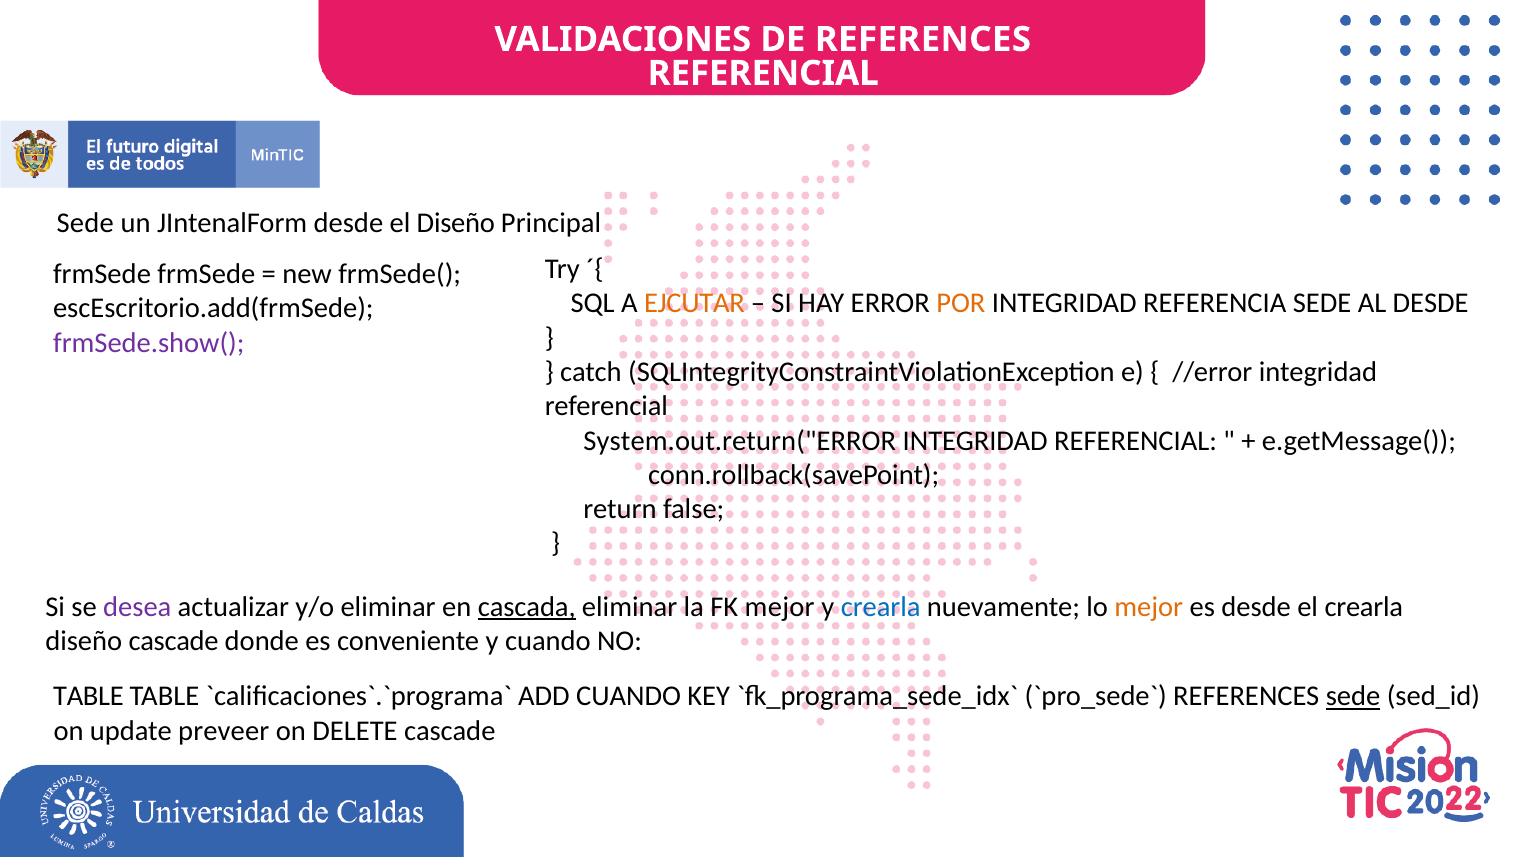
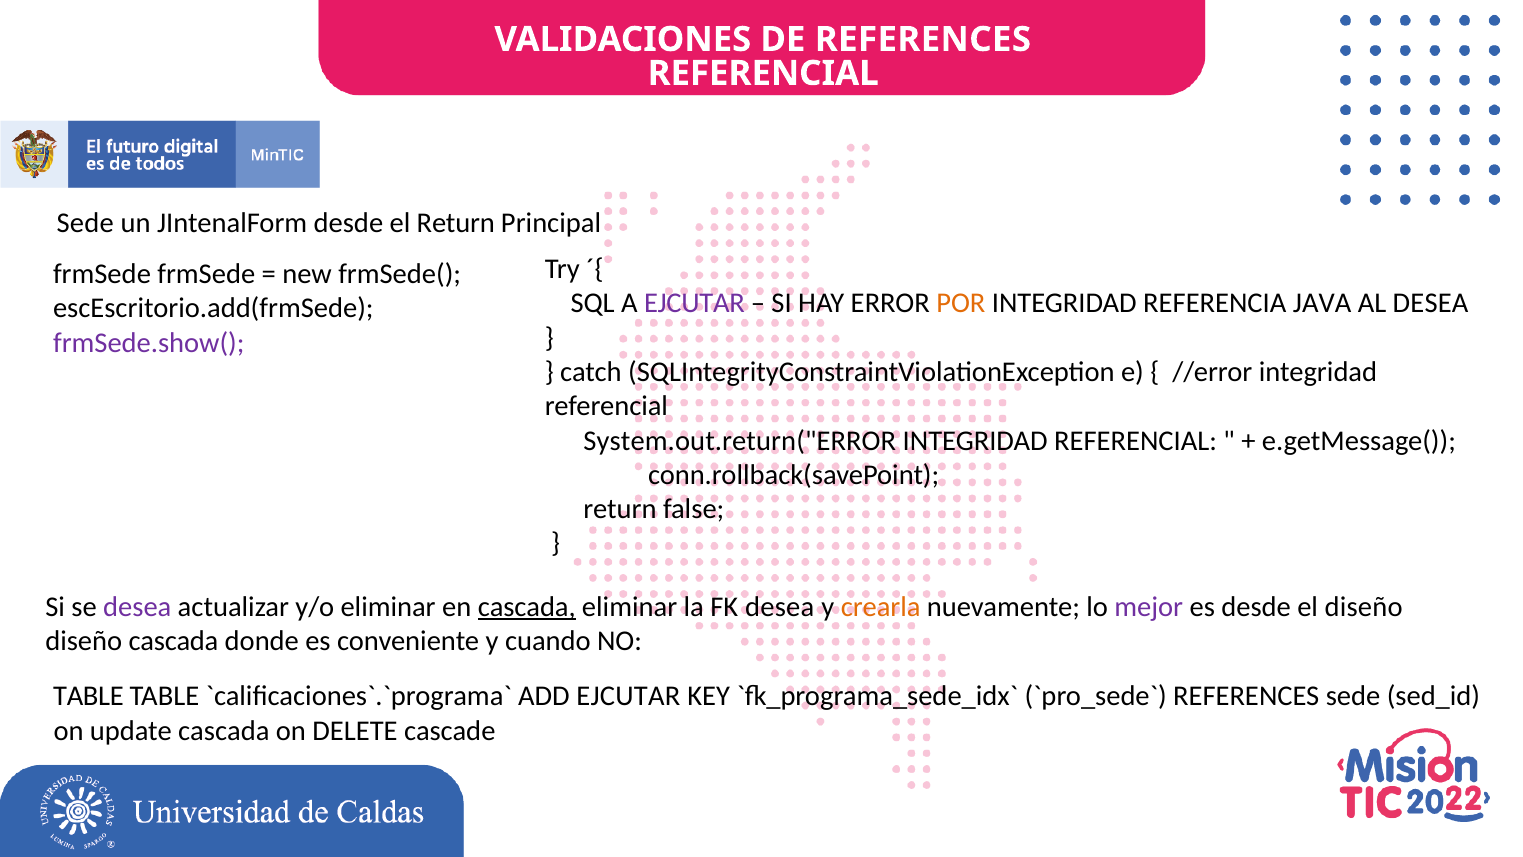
el Diseño: Diseño -> Return (456, 223)
EJCUTAR colour: orange -> purple (694, 303)
REFERENCIA SEDE: SEDE -> JAVA (1322, 303)
AL DESDE: DESDE -> DESEA (1431, 303)
FK mejor: mejor -> desea (780, 606)
crearla colour: blue -> orange (881, 606)
mejor colour: orange -> purple (1149, 606)
el crearla: crearla -> diseño (1364, 606)
diseño cascade: cascade -> cascada (174, 641)
ADD CUANDO: CUANDO -> EJCUTAR (628, 696)
sede underline: present -> none (1353, 696)
update preveer: preveer -> cascada (224, 730)
